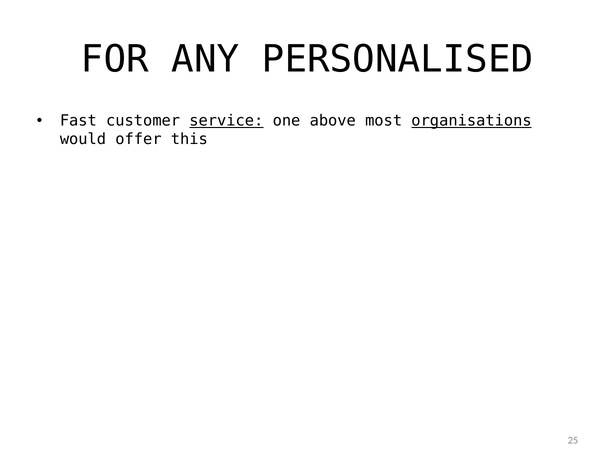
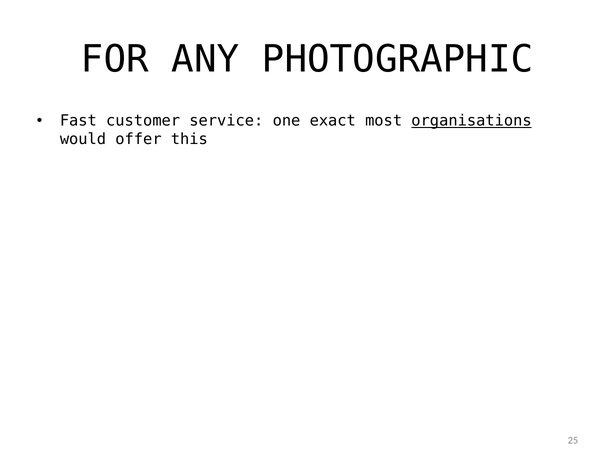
PERSONALISED: PERSONALISED -> PHOTOGRAPHIC (398, 60)
service underline: present -> none (226, 121)
above: above -> exact (333, 121)
